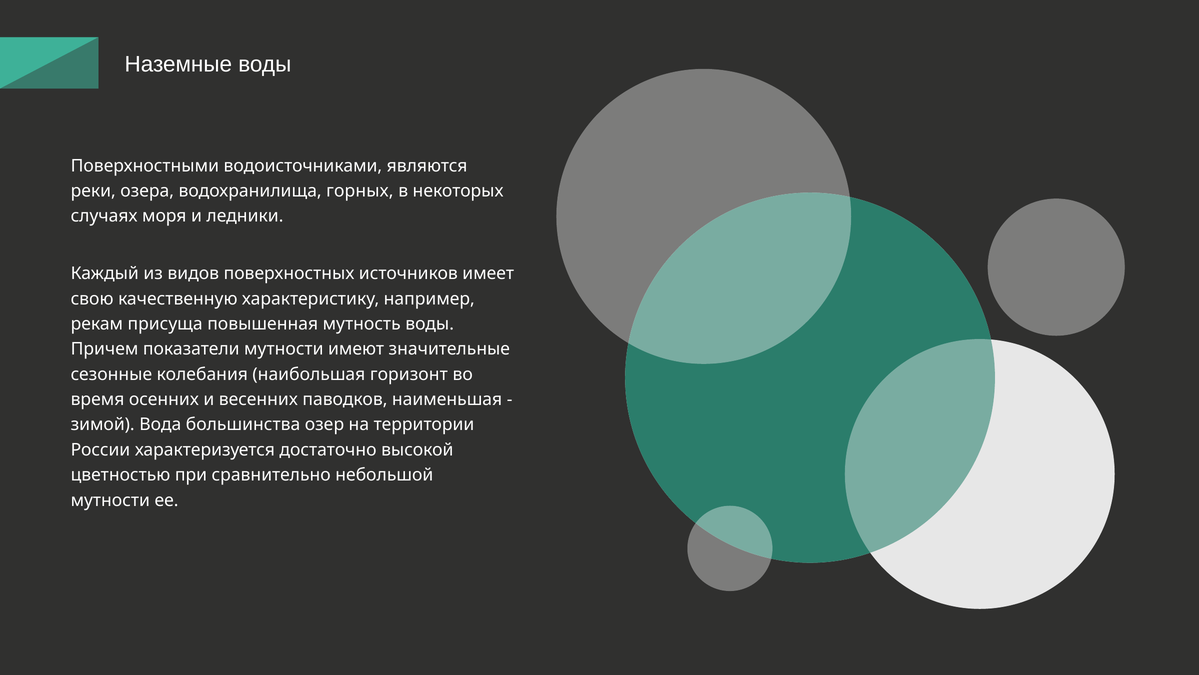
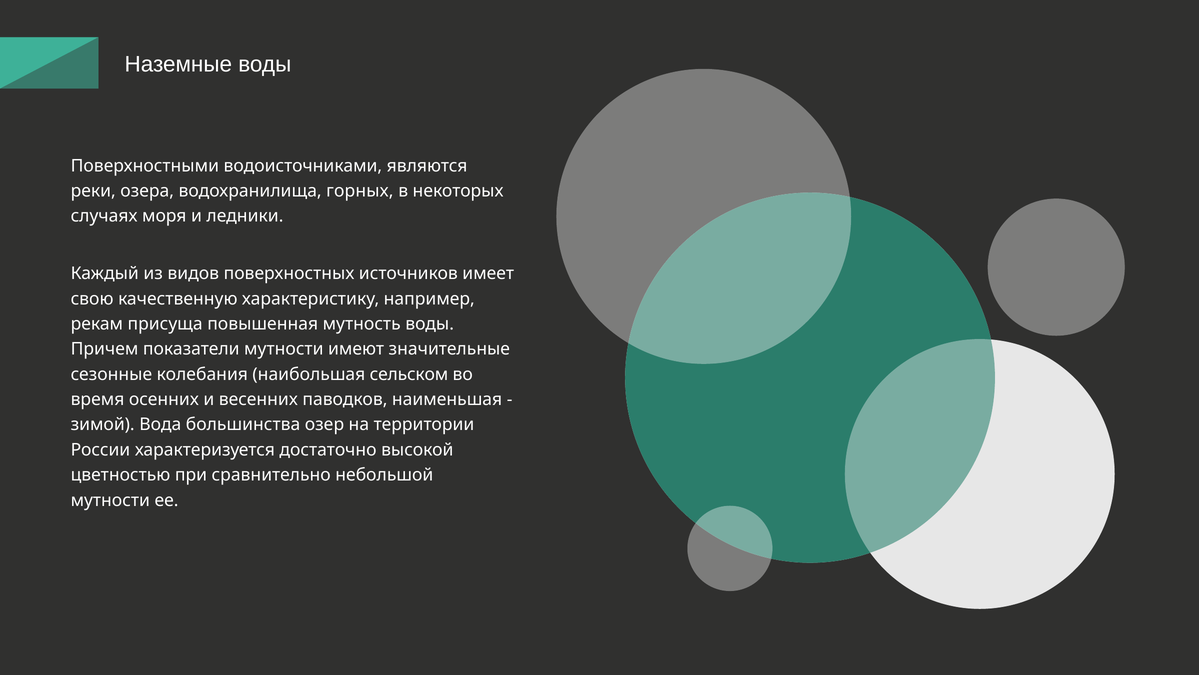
горизонт: горизонт -> сельском (409, 374)
